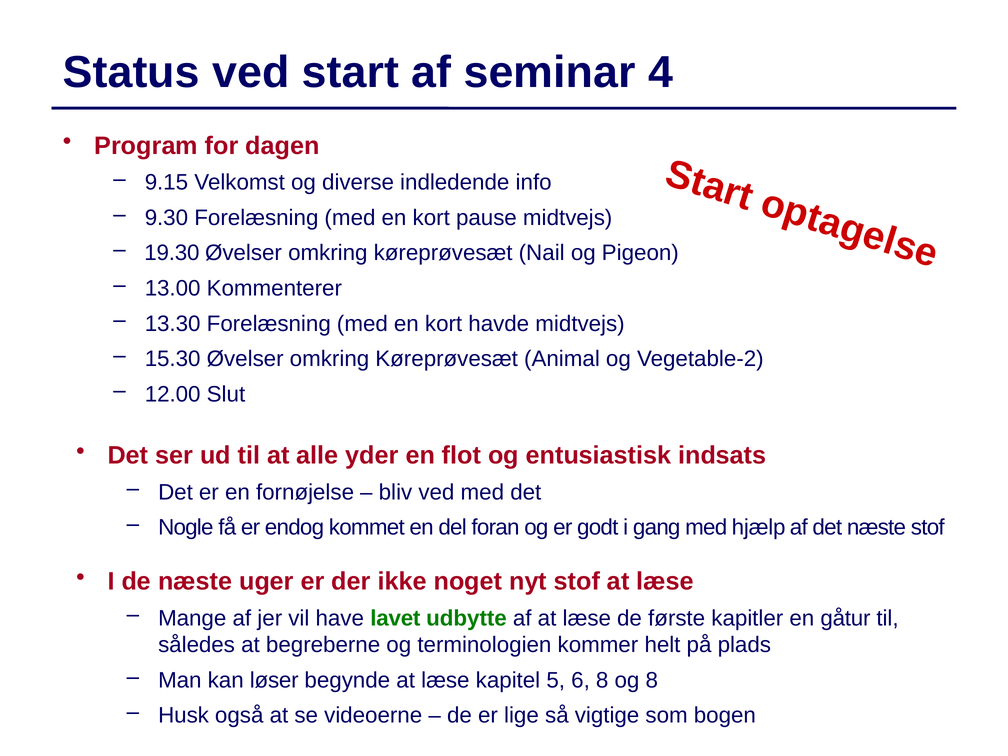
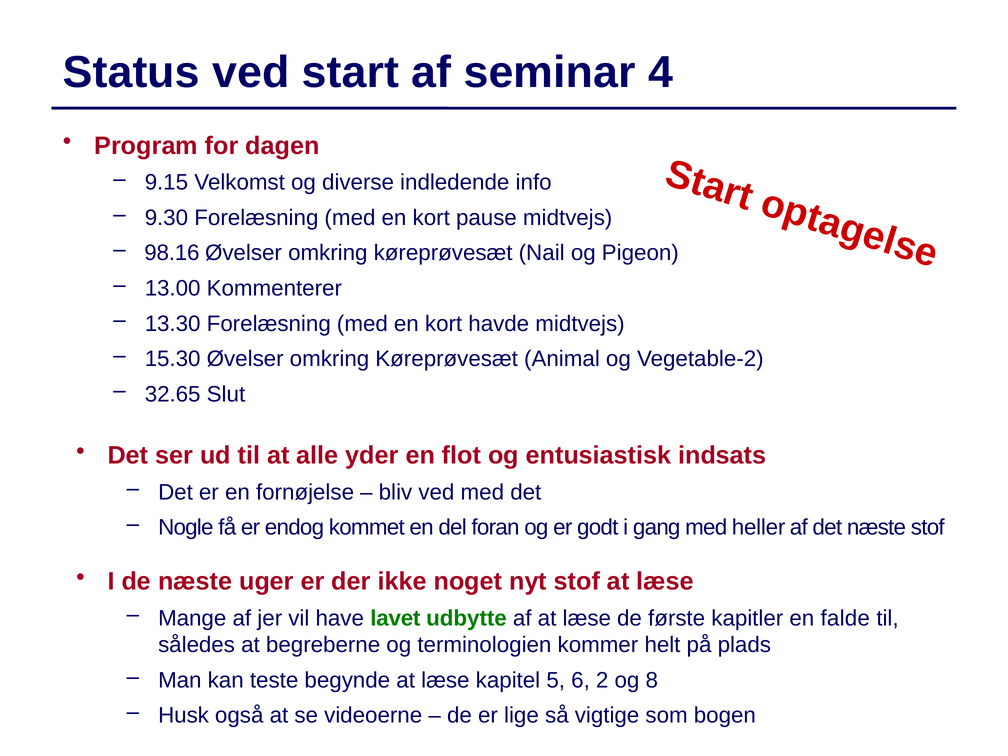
19.30: 19.30 -> 98.16 (172, 253)
12.00: 12.00 -> 32.65 (173, 394)
hjælp: hjælp -> heller (759, 527)
gåtur: gåtur -> falde (845, 618)
løser: løser -> teste (274, 680)
6 8: 8 -> 2 (602, 680)
